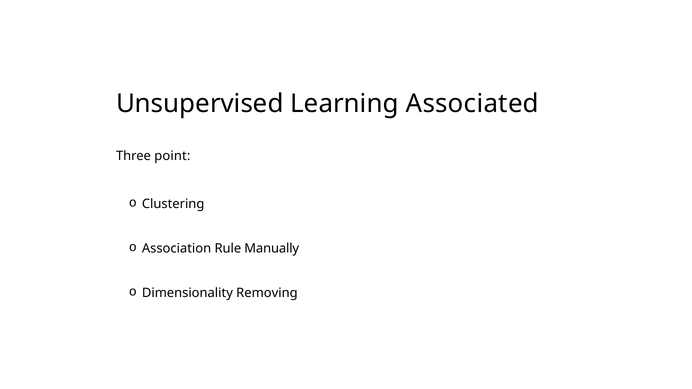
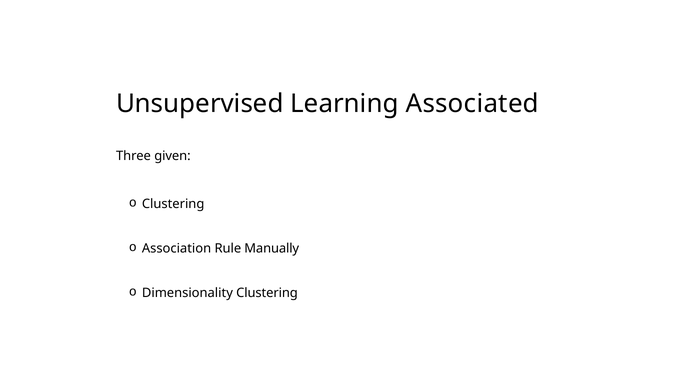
point: point -> given (172, 156)
Dimensionality Removing: Removing -> Clustering (267, 293)
